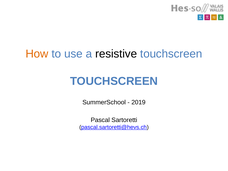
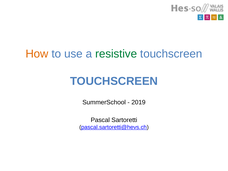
resistive colour: black -> green (116, 54)
